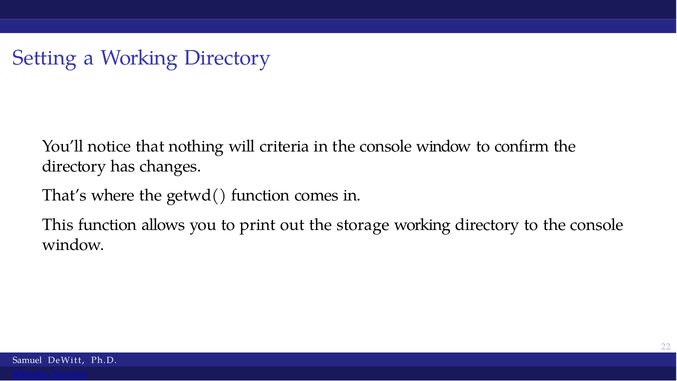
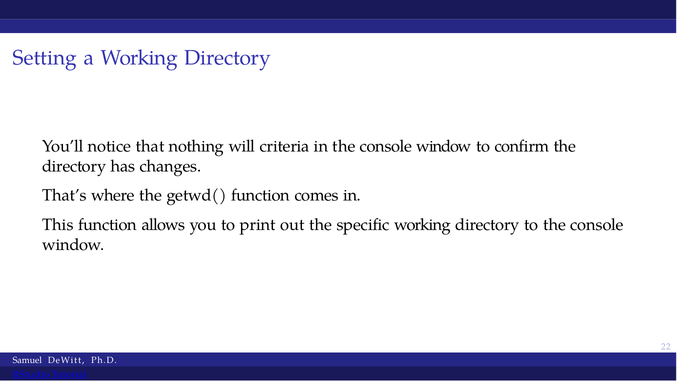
storage: storage -> specific (363, 225)
